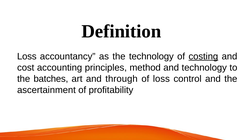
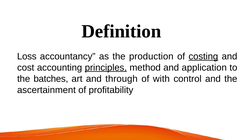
the technology: technology -> production (151, 56)
principles underline: none -> present (106, 68)
and technology: technology -> application (204, 68)
of loss: loss -> with (161, 79)
